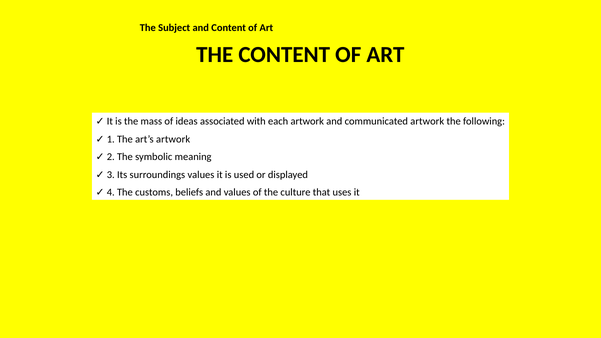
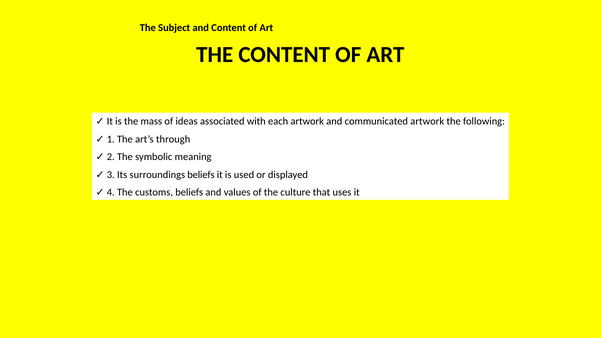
art’s artwork: artwork -> through (173, 139)
surroundings values: values -> beliefs (201, 175)
